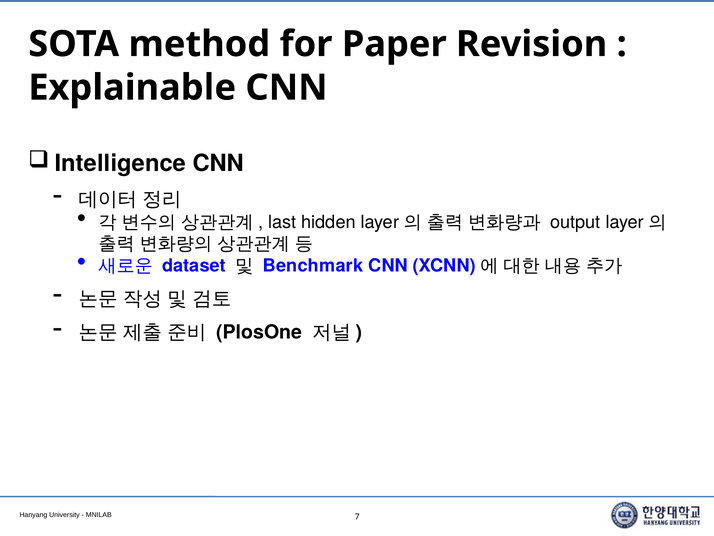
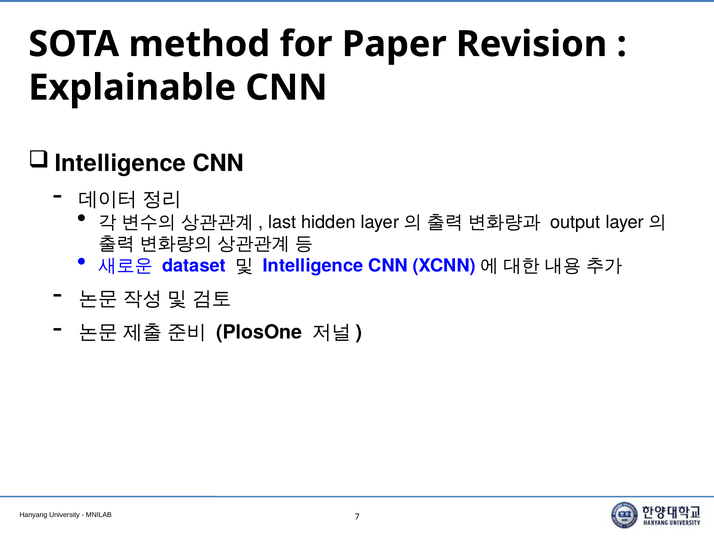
Benchmark: Benchmark -> Intelligence (313, 265)
